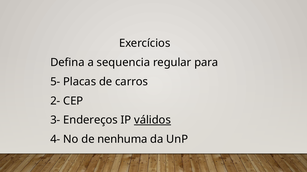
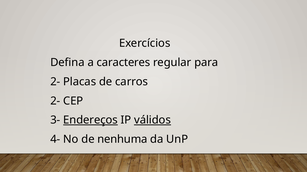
sequencia: sequencia -> caracteres (124, 63)
5-: 5- -> 2- (55, 82)
Endereços underline: none -> present (90, 121)
